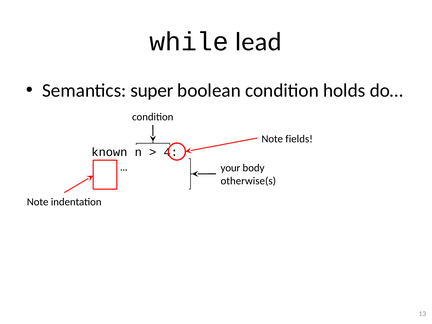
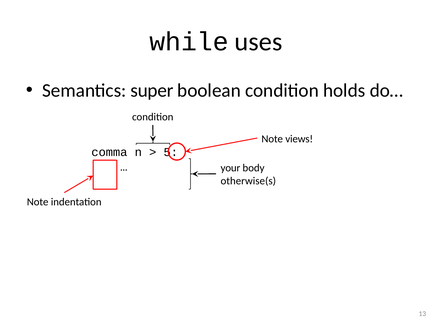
lead: lead -> uses (259, 42)
fields: fields -> views (299, 139)
known: known -> comma (109, 152)
4: 4 -> 5 (171, 152)
